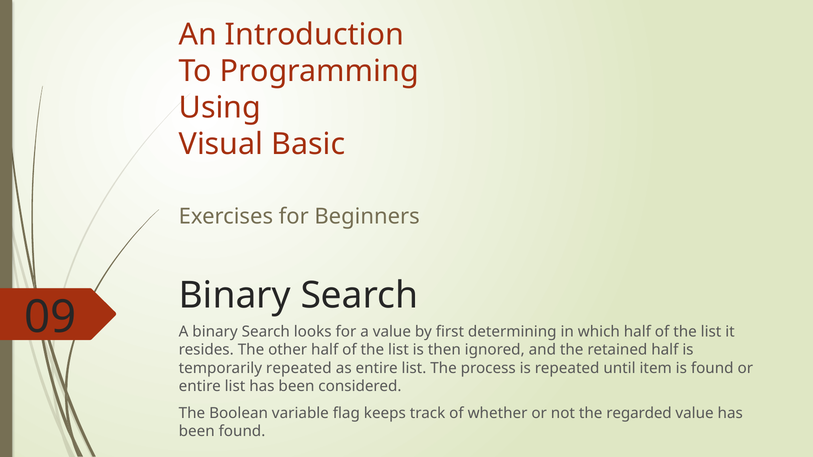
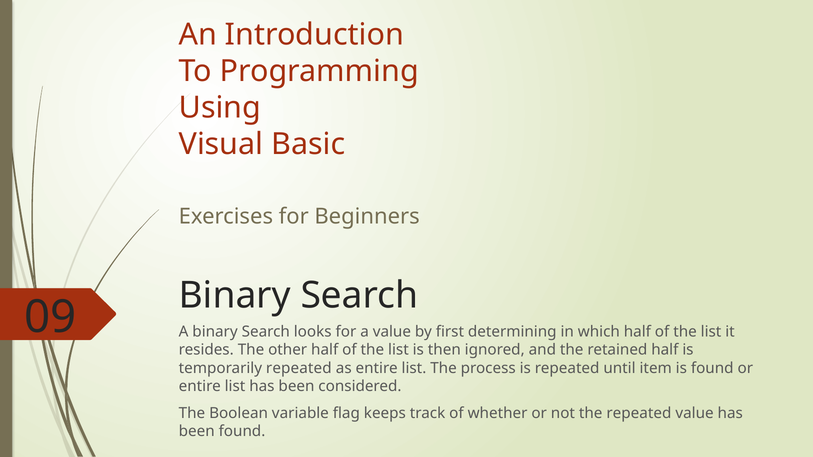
the regarded: regarded -> repeated (639, 413)
